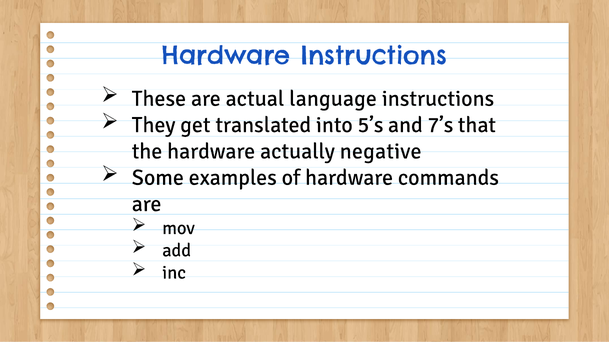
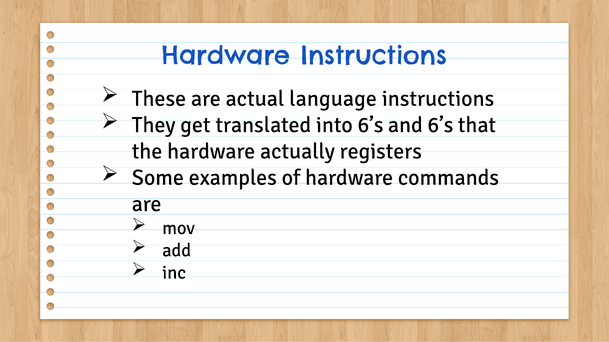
into 5’s: 5’s -> 6’s (370, 125)
and 7’s: 7’s -> 6’s (440, 125)
negative: negative -> registers (381, 151)
